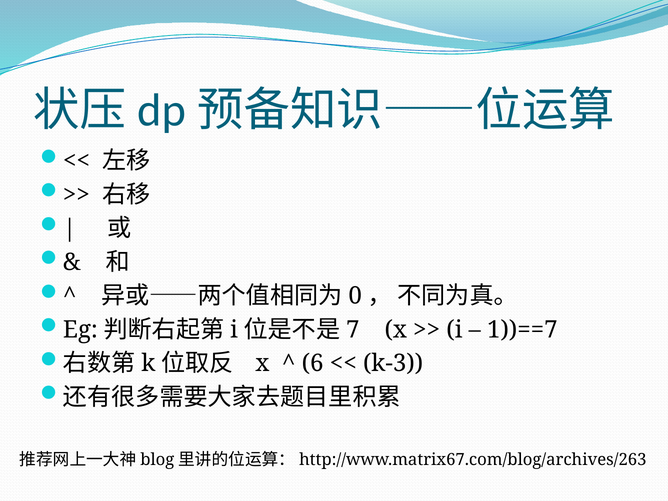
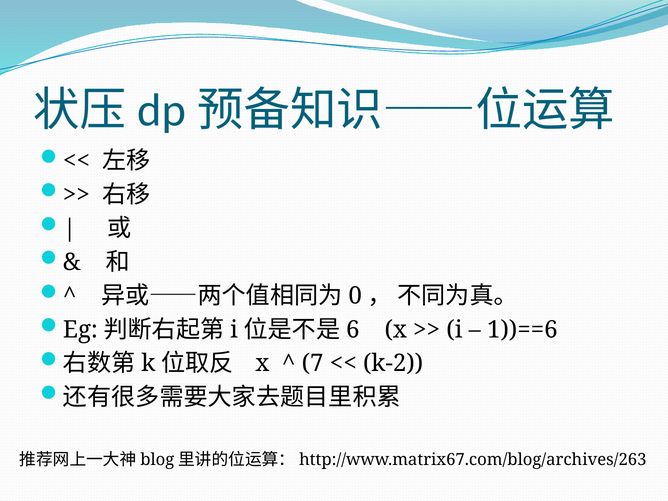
7: 7 -> 6 (353, 330)
1))==7: 1))==7 -> 1))==6 (522, 330)
6: 6 -> 7 (313, 363)
k-3: k-3 -> k-2 (393, 363)
